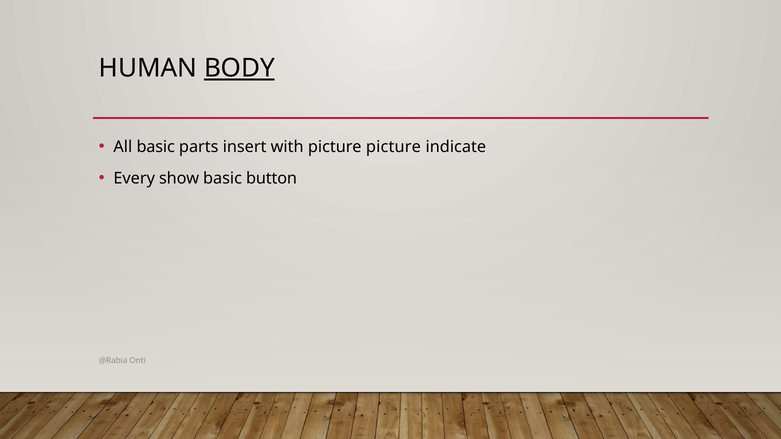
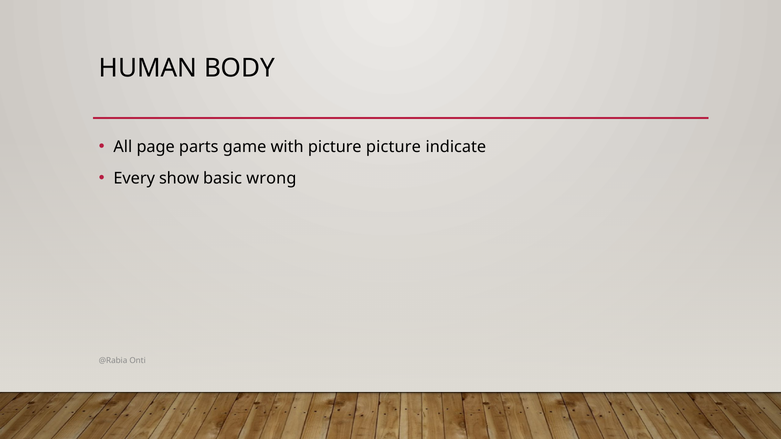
BODY underline: present -> none (239, 68)
All basic: basic -> page (156, 147)
insert: insert -> game (245, 147)
button: button -> wrong (271, 178)
